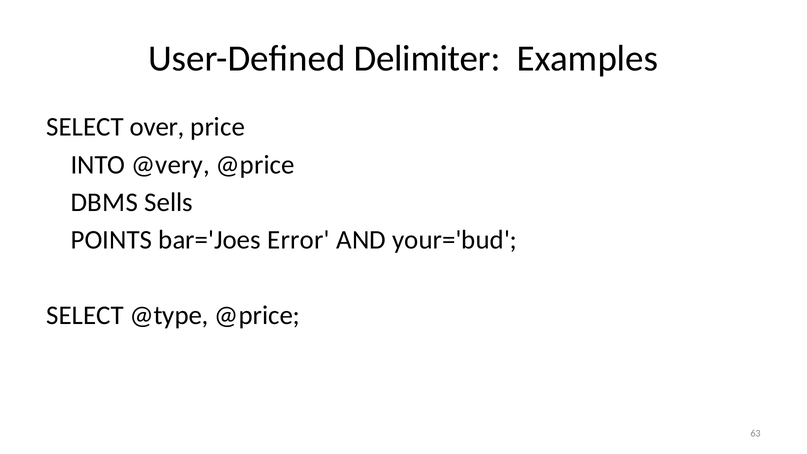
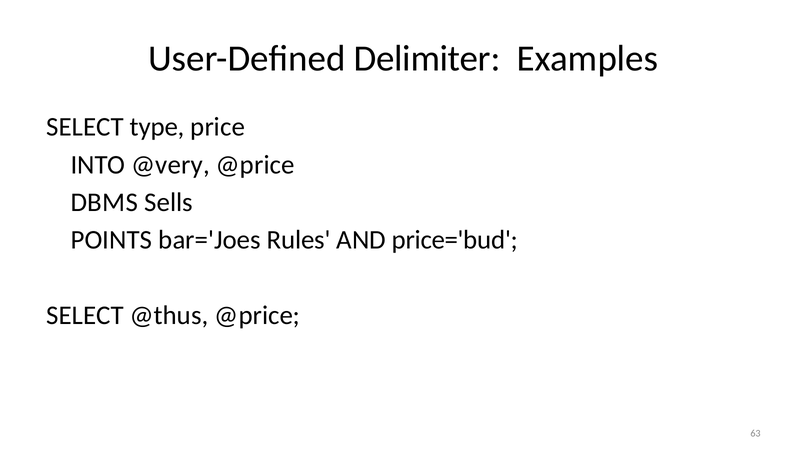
over: over -> type (157, 127)
Error: Error -> Rules (299, 240)
your='bud: your='bud -> price='bud (455, 240)
@type: @type -> @thus (169, 315)
